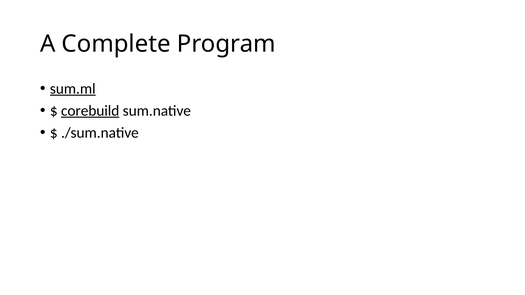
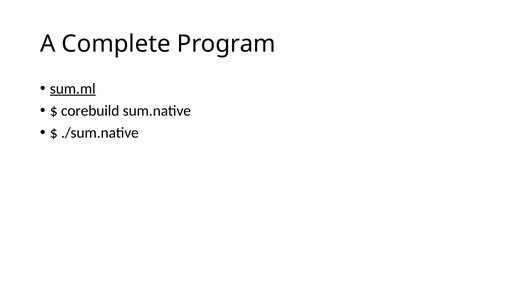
corebuild underline: present -> none (90, 111)
